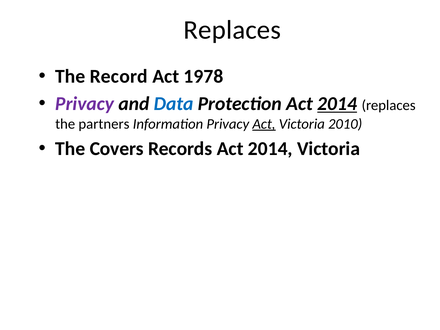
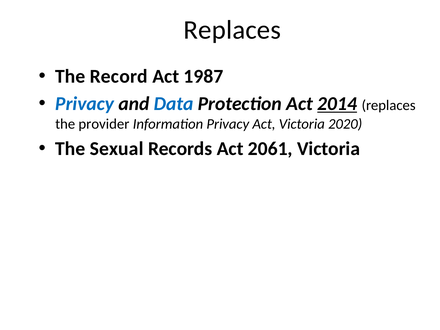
1978: 1978 -> 1987 (203, 76)
Privacy colour: purple -> blue (85, 104)
partners: partners -> provider (104, 124)
Act underline: present -> none (264, 124)
2010: 2010 -> 2020 (345, 124)
Covers: Covers -> Sexual (117, 149)
Records Act 2014: 2014 -> 2061 (270, 149)
